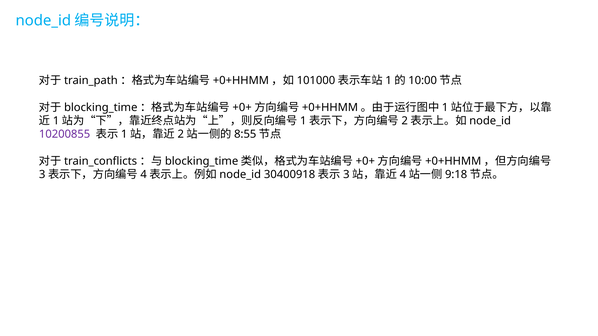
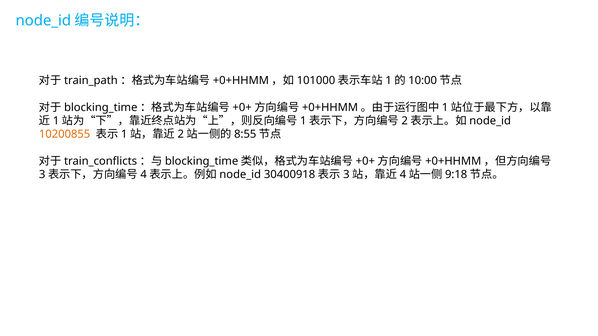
10200855 colour: purple -> orange (65, 134)
